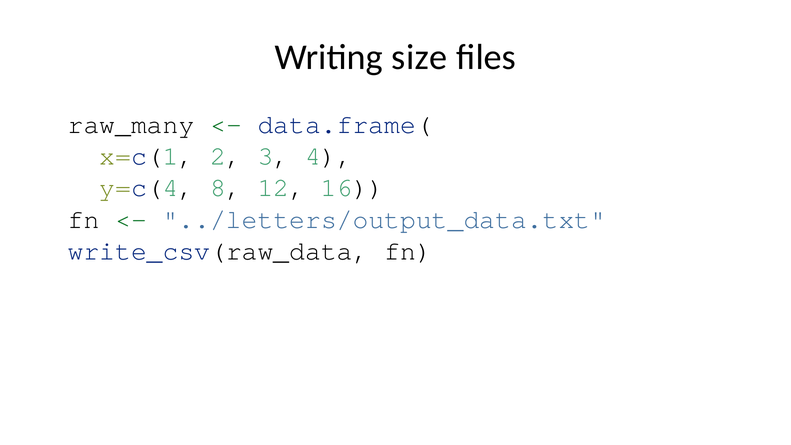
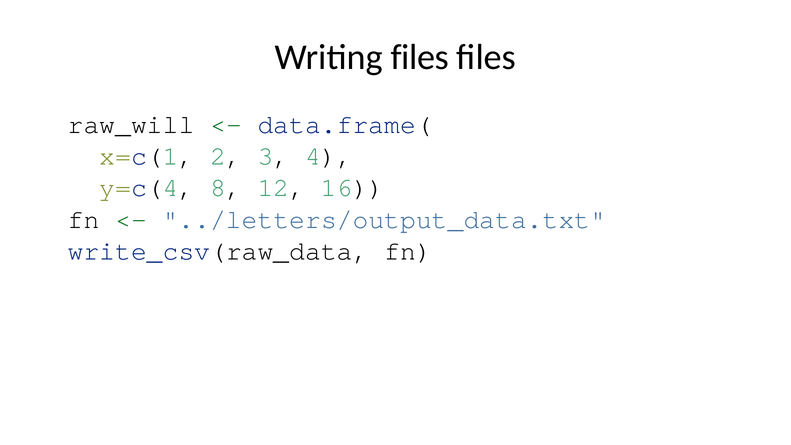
Writing size: size -> files (420, 57)
raw_many: raw_many -> raw_will (131, 124)
